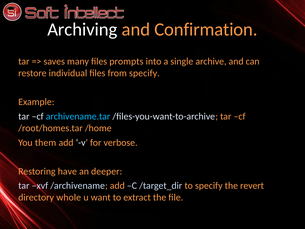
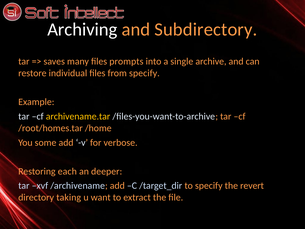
Confirmation: Confirmation -> Subdirectory (206, 30)
archivename.tar colour: light blue -> yellow (78, 116)
them: them -> some (46, 142)
have: have -> each (67, 171)
whole: whole -> taking (69, 197)
